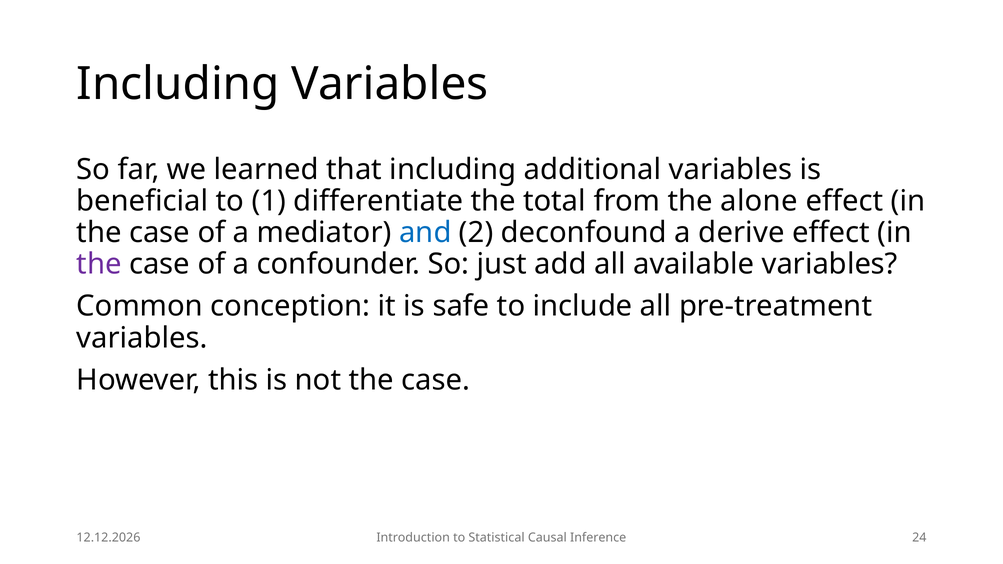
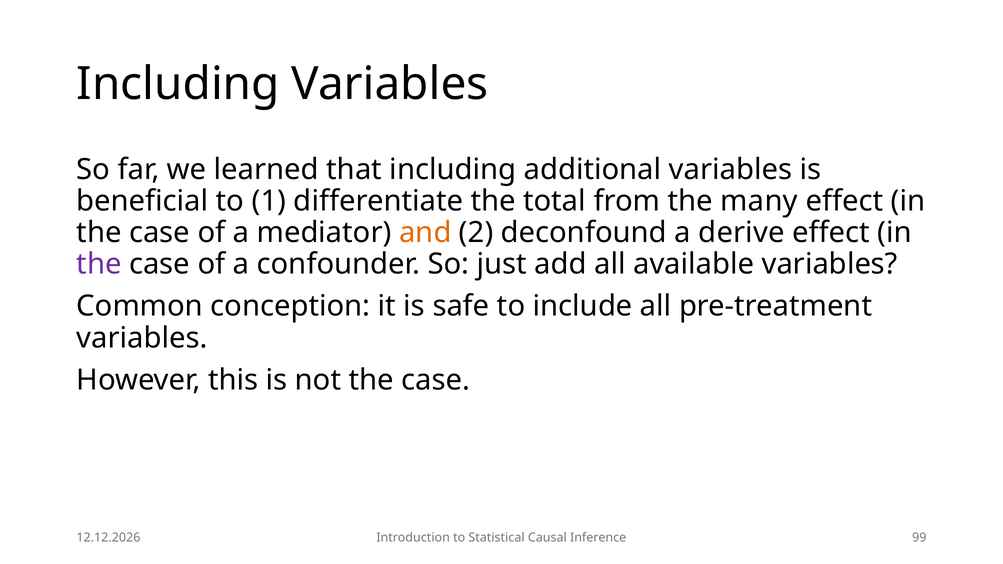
alone: alone -> many (759, 201)
and colour: blue -> orange (425, 233)
24: 24 -> 99 (919, 538)
